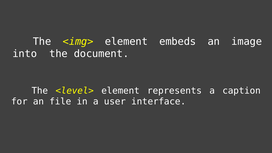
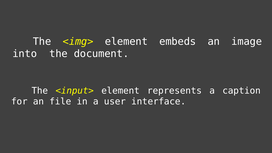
<level>: <level> -> <input> (75, 91)
